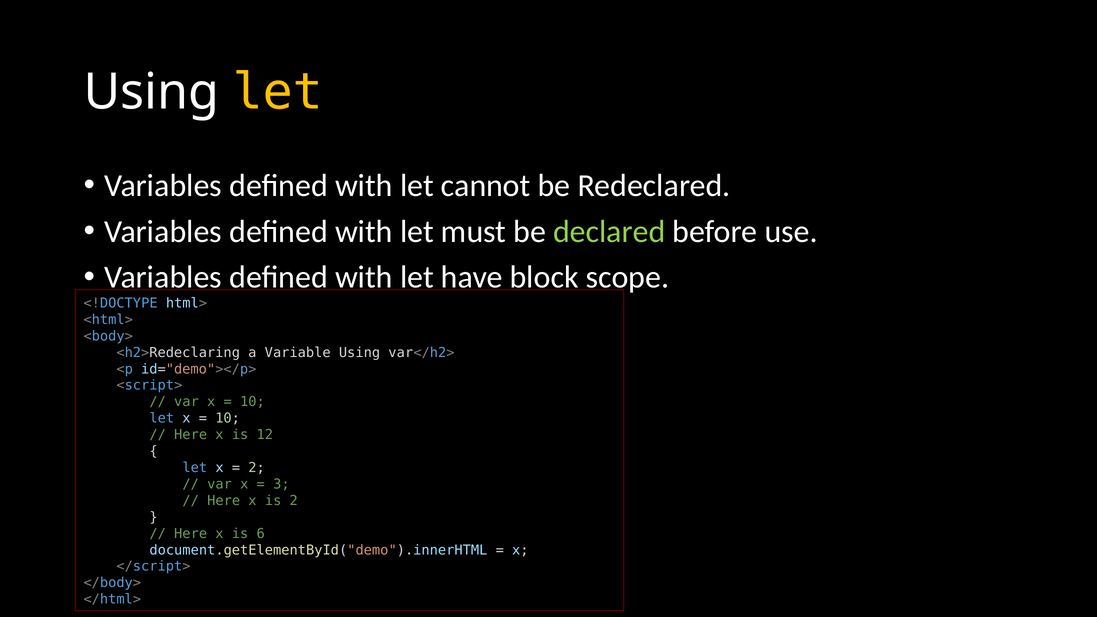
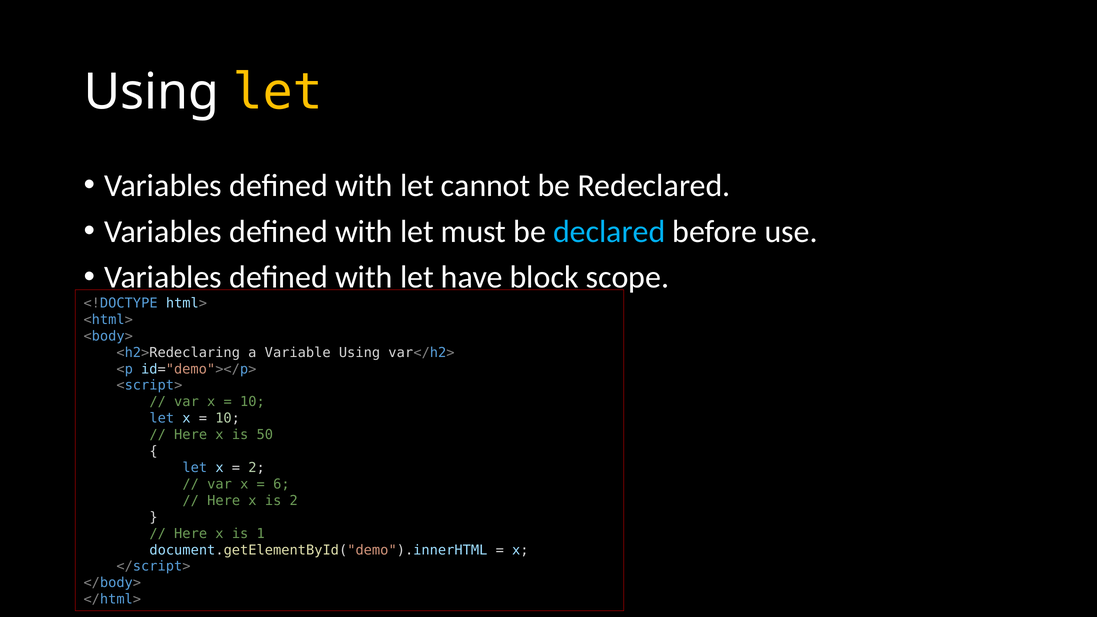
declared colour: light green -> light blue (609, 231)
12: 12 -> 50 (265, 435)
3: 3 -> 6 (281, 484)
6: 6 -> 1 (261, 534)
